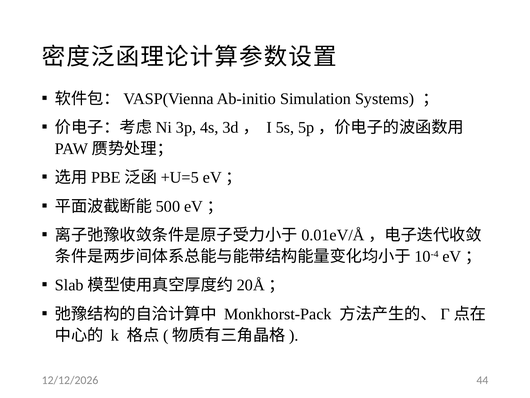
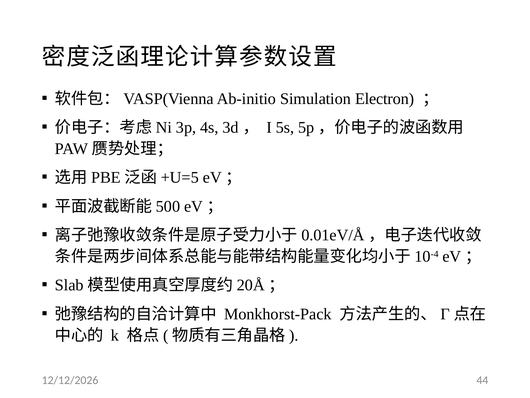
Systems: Systems -> Electron (385, 99)
